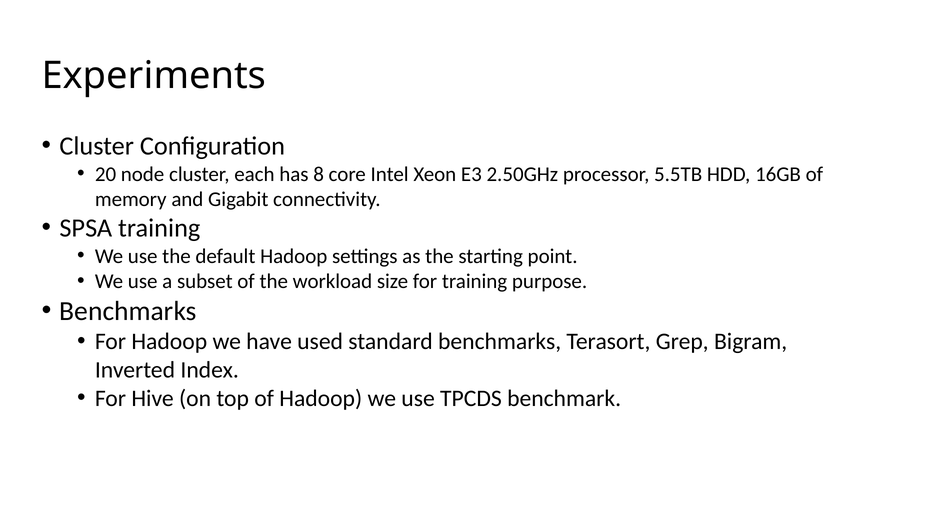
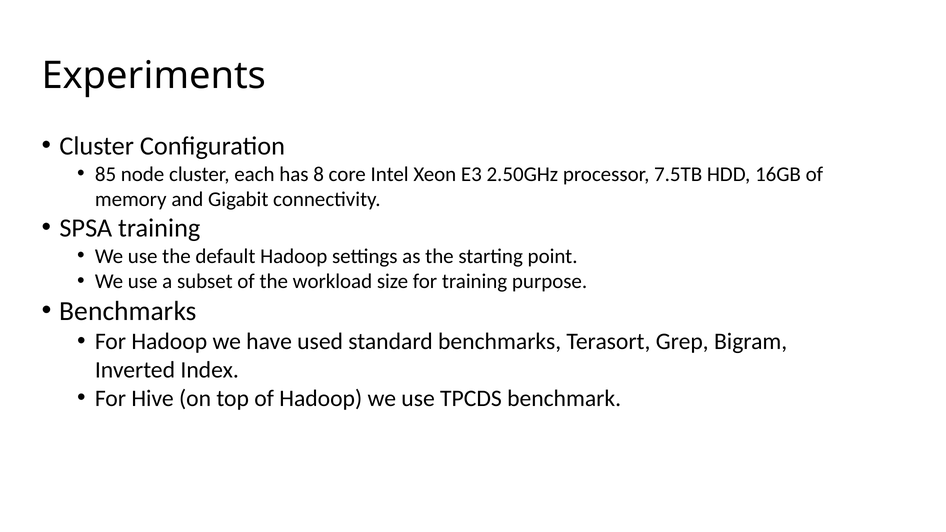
20: 20 -> 85 (106, 174)
5.5TB: 5.5TB -> 7.5TB (678, 174)
